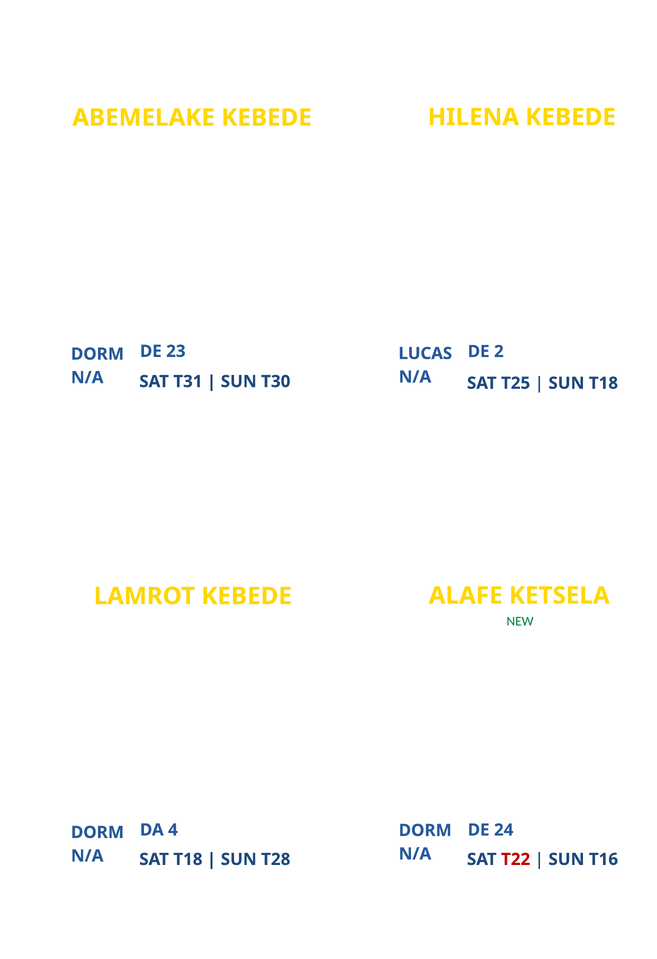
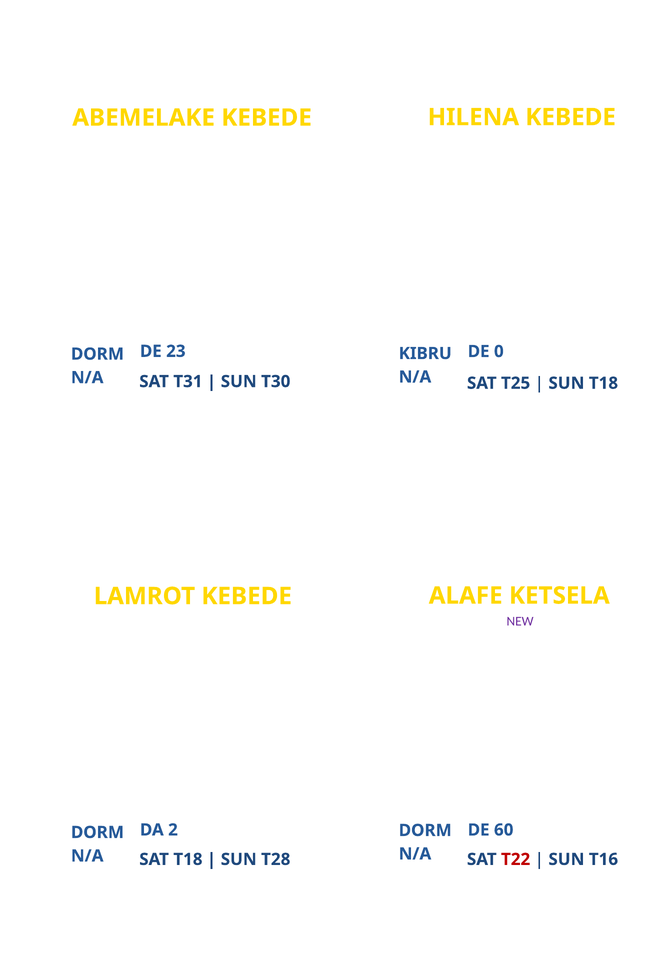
2: 2 -> 0 (499, 352)
LUCAS: LUCAS -> KIBRU (425, 354)
NEW colour: green -> purple (520, 622)
4: 4 -> 2 (173, 830)
24: 24 -> 60 (504, 830)
